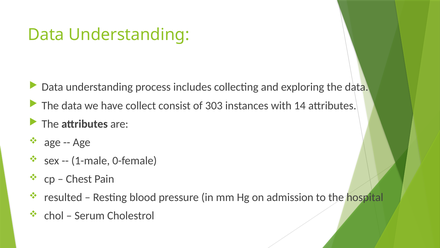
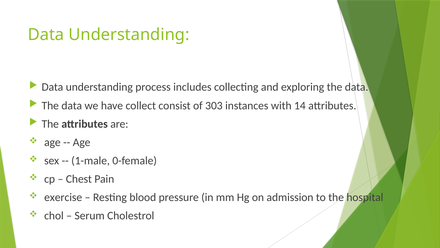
resulted: resulted -> exercise (63, 197)
